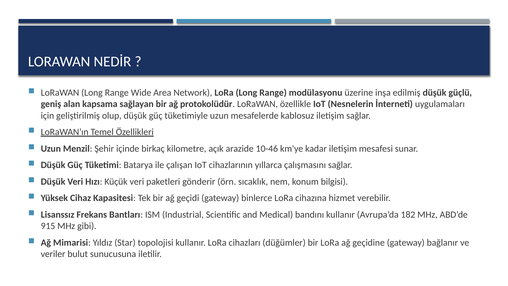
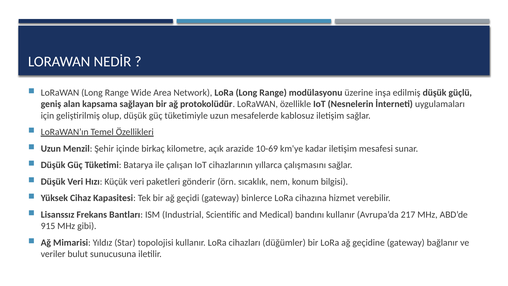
10-46: 10-46 -> 10-69 (267, 148)
182: 182 -> 217 (408, 215)
